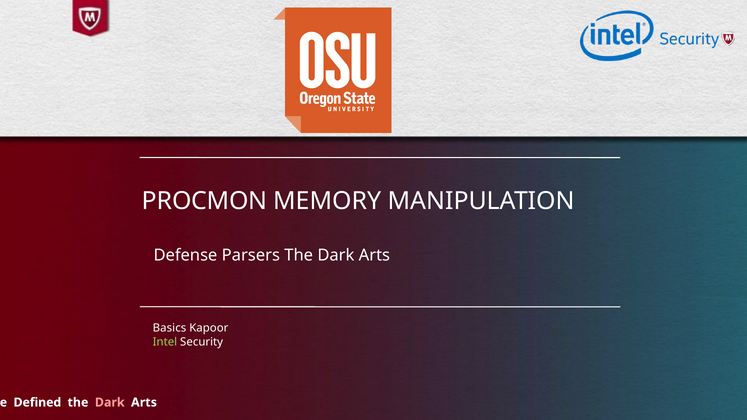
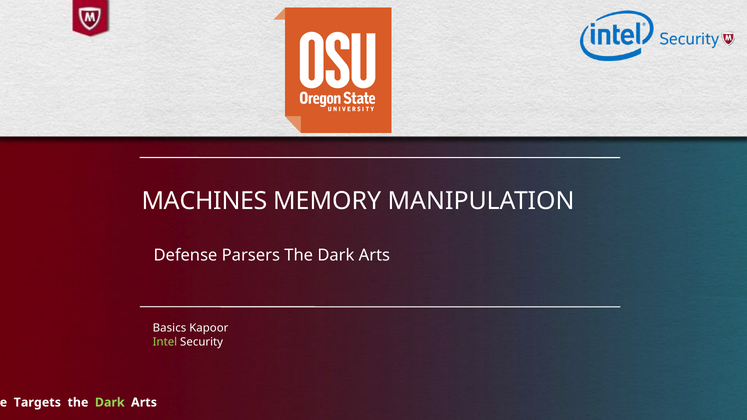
PROCMON: PROCMON -> MACHINES (205, 201)
Defined: Defined -> Targets (37, 403)
Dark colour: pink -> light green (110, 403)
